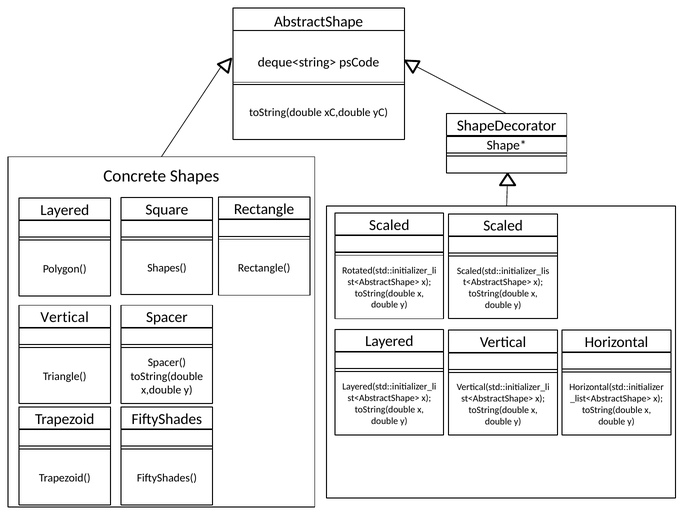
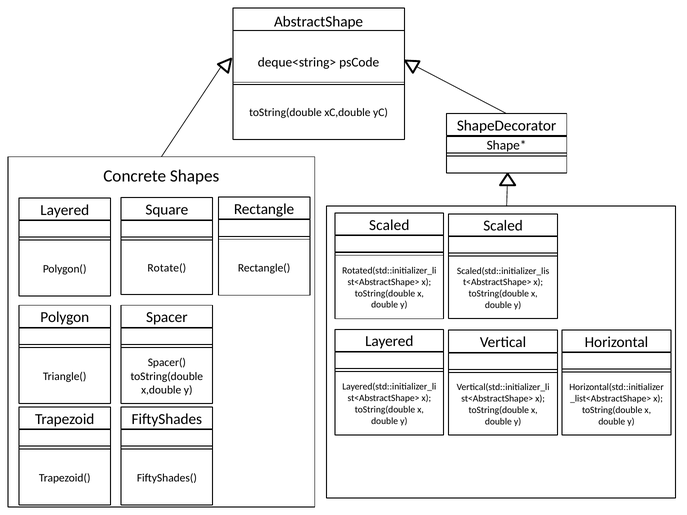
Shapes(: Shapes( -> Rotate( (167, 268)
Vertical: Vertical -> Polygon (65, 318)
